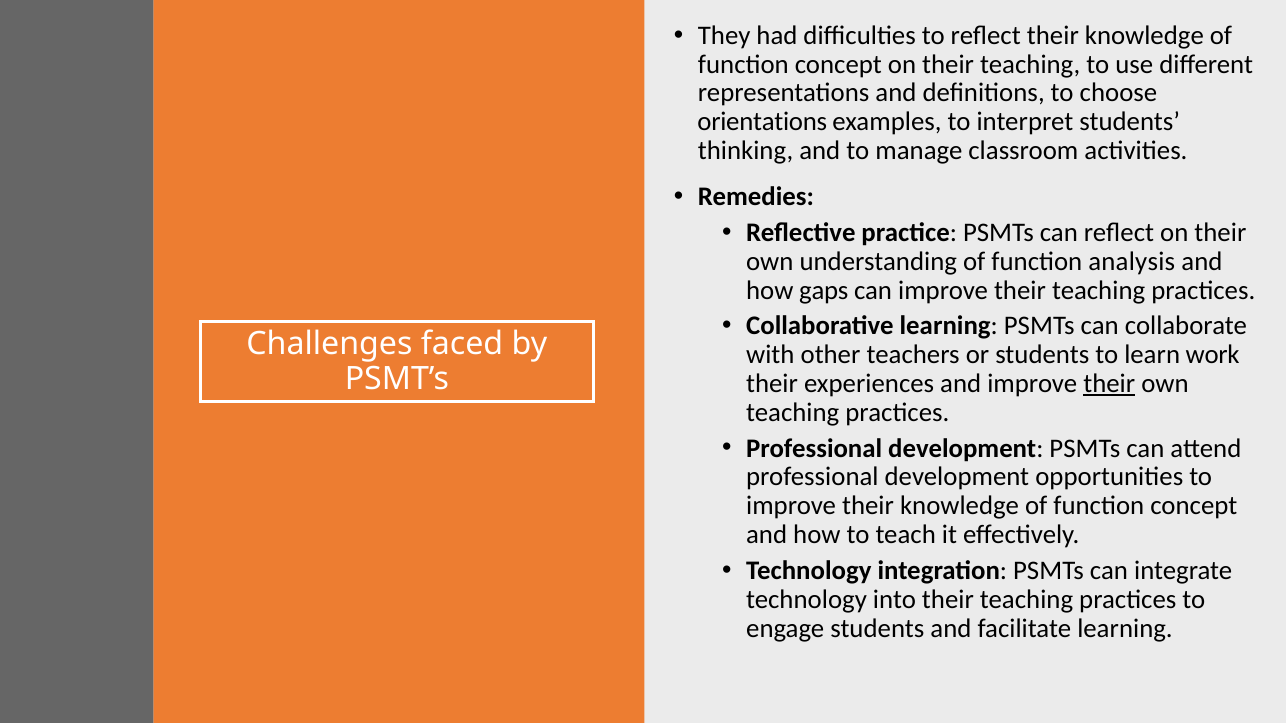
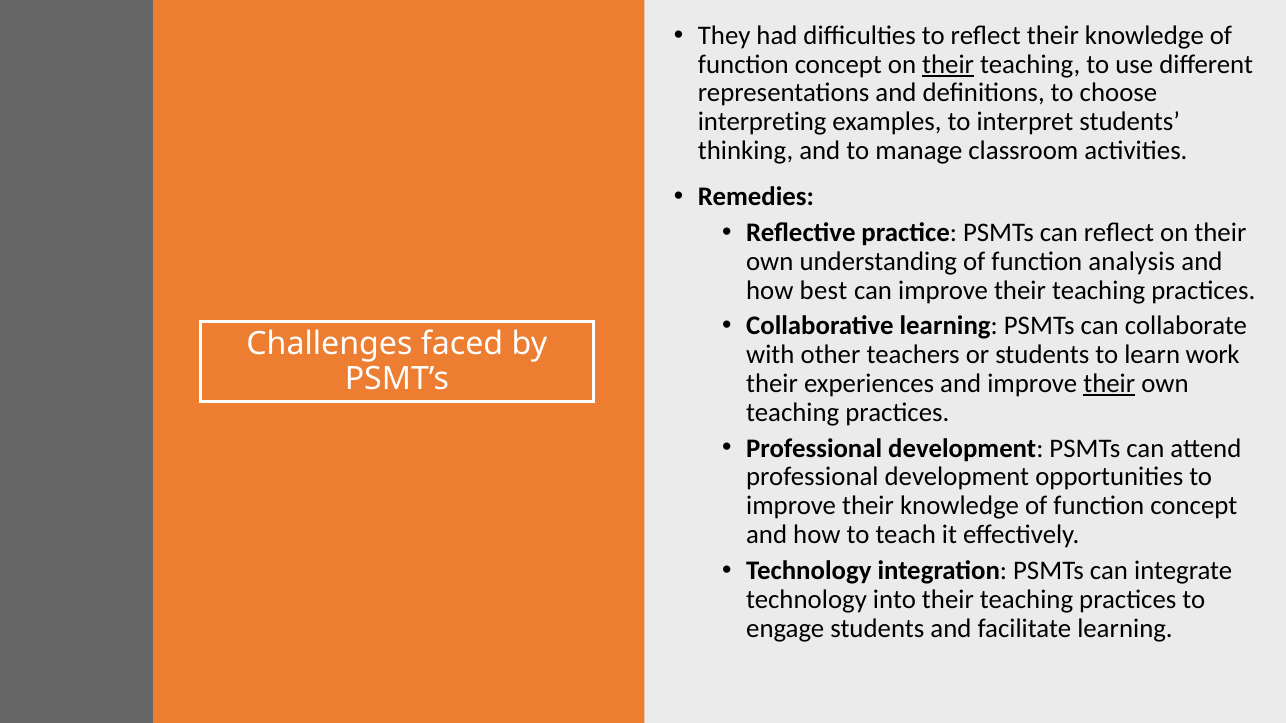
their underline: none -> present (948, 64)
orientations: orientations -> interpreting (762, 122)
gaps: gaps -> best (824, 290)
